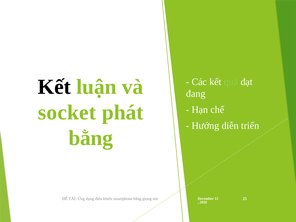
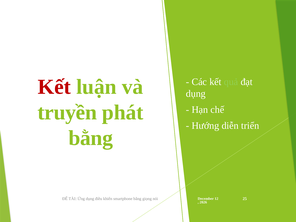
Kết colour: black -> red (54, 87)
đang: đang -> dụng (196, 94)
socket: socket -> truyền (67, 112)
